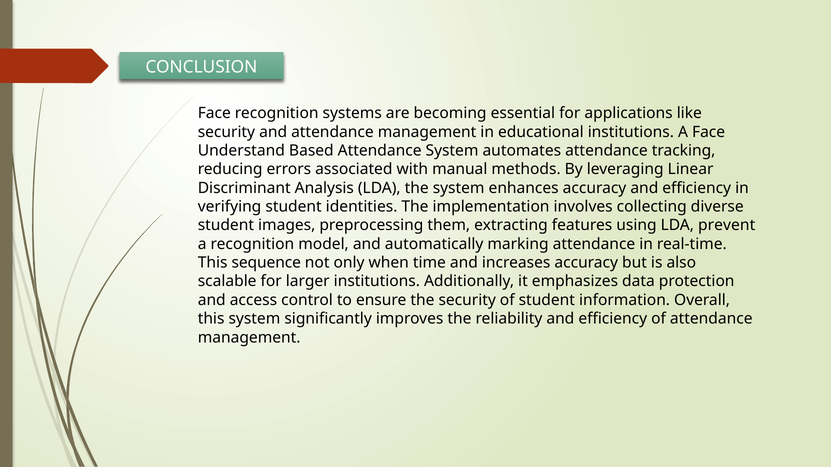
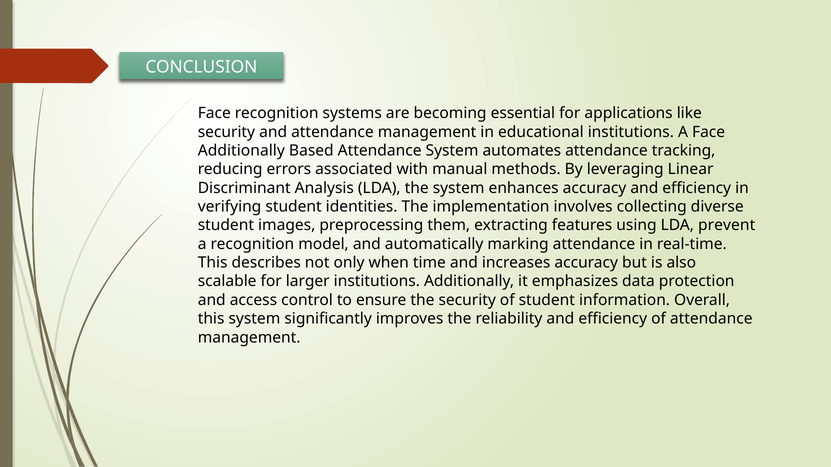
Understand: Understand -> Additionally (241, 151)
sequence: sequence -> describes (266, 263)
